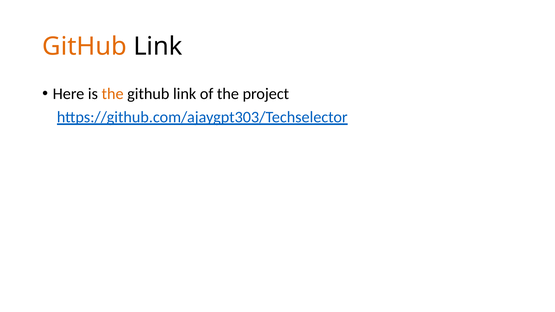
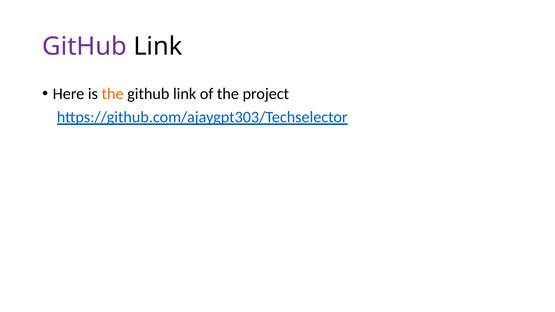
GitHub colour: orange -> purple (85, 47)
